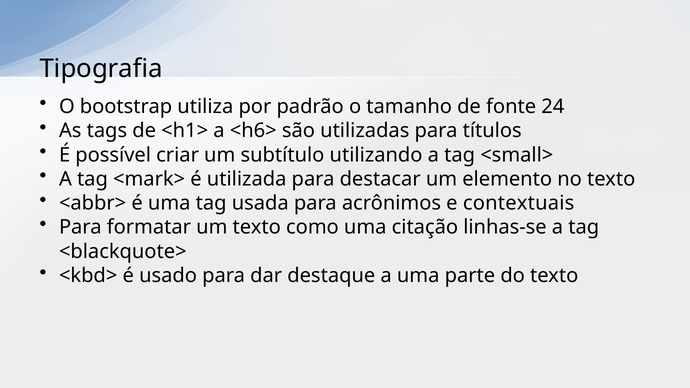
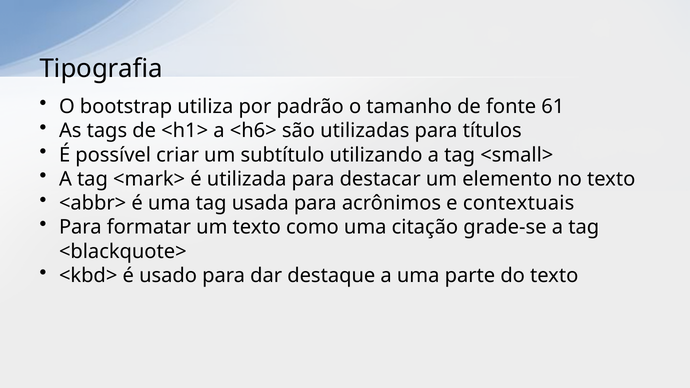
24: 24 -> 61 (553, 107)
linhas-se: linhas-se -> grade-se (505, 227)
